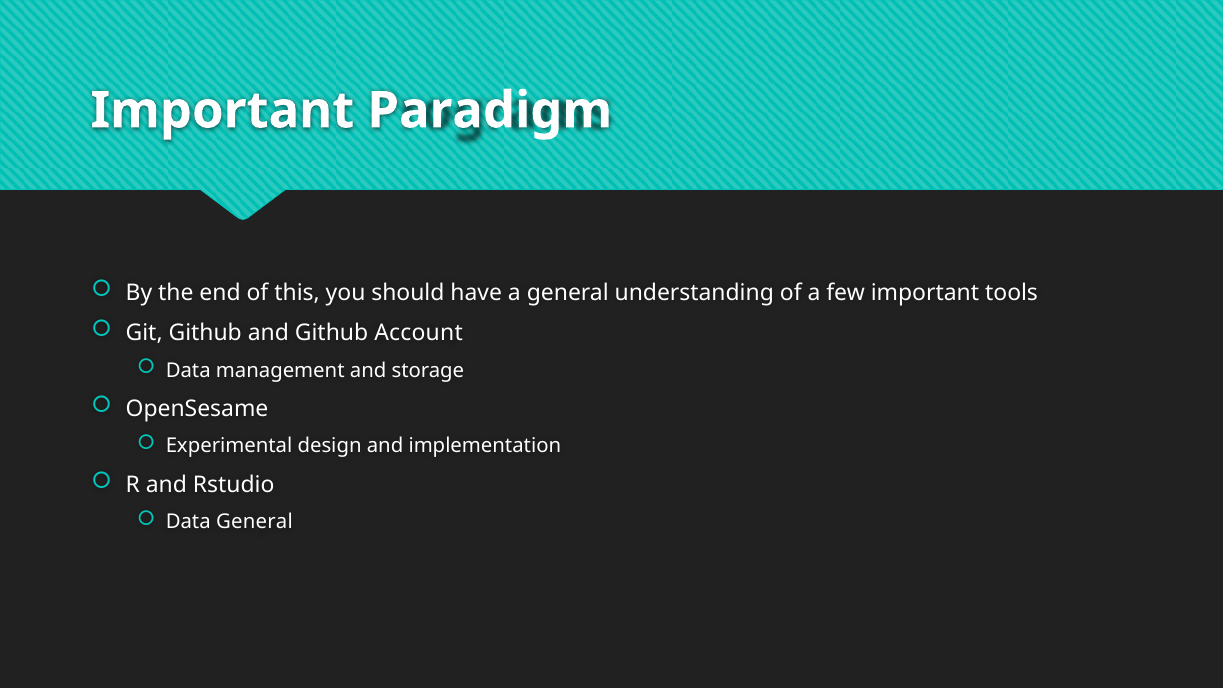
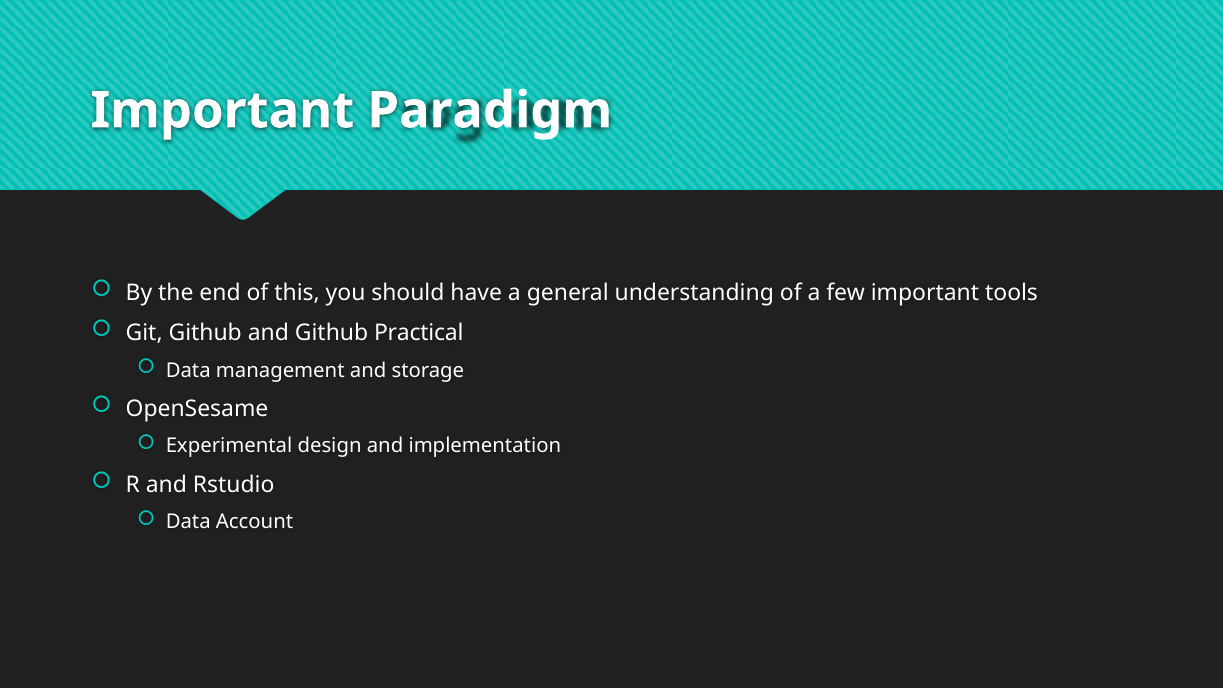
Account: Account -> Practical (419, 333)
Data General: General -> Account (255, 522)
